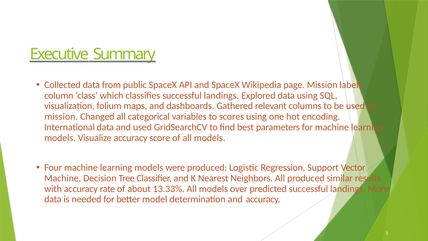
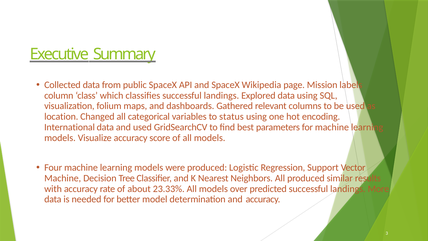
mission: mission -> location (61, 117)
scores: scores -> status (231, 117)
13.33%: 13.33% -> 23.33% (169, 189)
